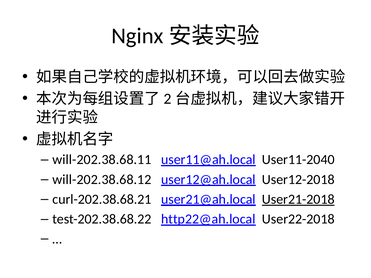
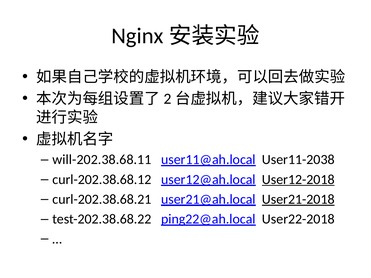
User11-2040: User11-2040 -> User11-2038 (298, 160)
will-202.38.68.12: will-202.38.68.12 -> curl-202.38.68.12 (102, 180)
User12-2018 underline: none -> present (298, 180)
http22@ah.local: http22@ah.local -> ping22@ah.local (208, 219)
